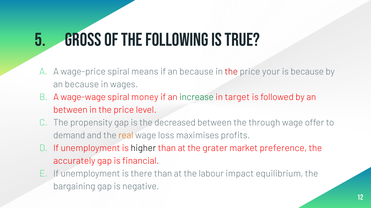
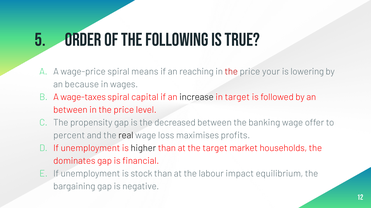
GROSS: GROSS -> ORDER (83, 40)
if an because: because -> reaching (197, 72)
is because: because -> lowering (307, 72)
wage-wage: wage-wage -> wage-taxes (83, 97)
money: money -> capital (145, 97)
increase colour: green -> black (197, 97)
through: through -> banking (264, 123)
demand: demand -> percent (69, 136)
real colour: orange -> black (126, 136)
the grater: grater -> target (215, 149)
preference: preference -> households (283, 149)
accurately: accurately -> dominates (74, 161)
there: there -> stock (141, 174)
